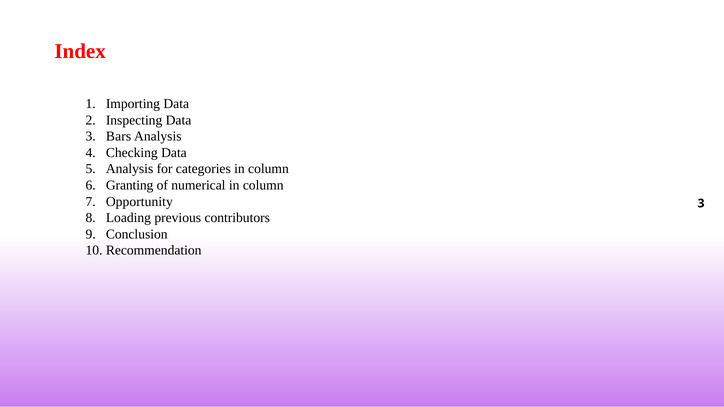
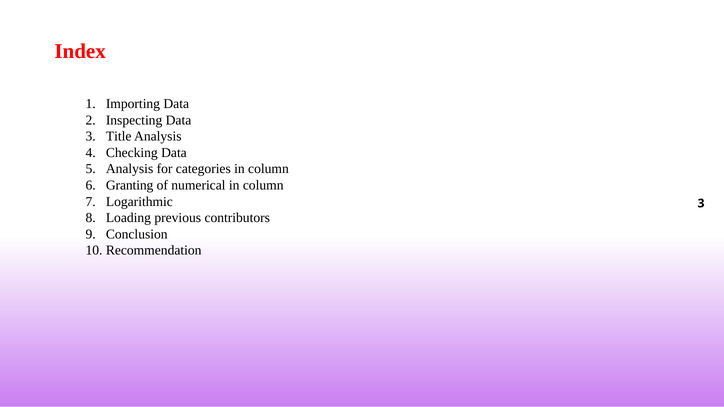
Bars: Bars -> Title (119, 137)
Opportunity: Opportunity -> Logarithmic (139, 202)
